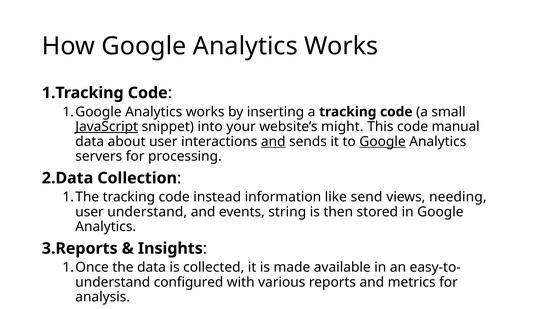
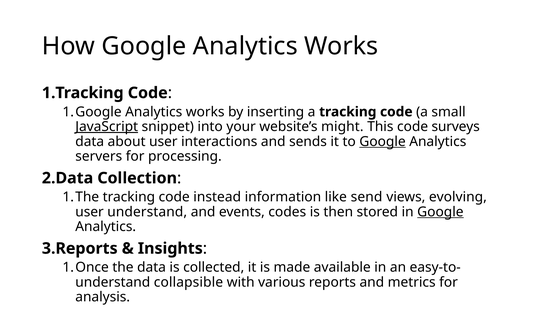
manual: manual -> surveys (456, 127)
and underline: present -> none (273, 141)
needing: needing -> evolving (458, 197)
string: string -> codes (287, 212)
Google underline: none -> present (440, 212)
configured: configured -> collapsible (188, 282)
